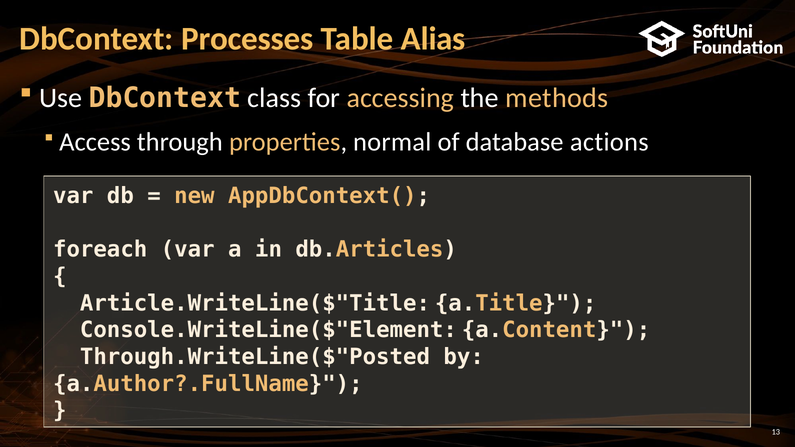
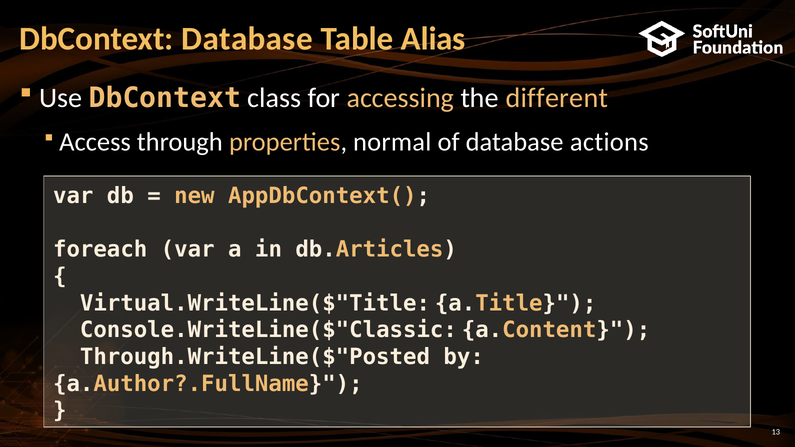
DbContext Processes: Processes -> Database (247, 39)
methods: methods -> different (557, 98)
Article.WriteLine($"Title: Article.WriteLine($"Title -> Virtual.WriteLine($"Title (255, 303)
Console.WriteLine($"Element: Console.WriteLine($"Element -> Console.WriteLine($"Classic (268, 330)
